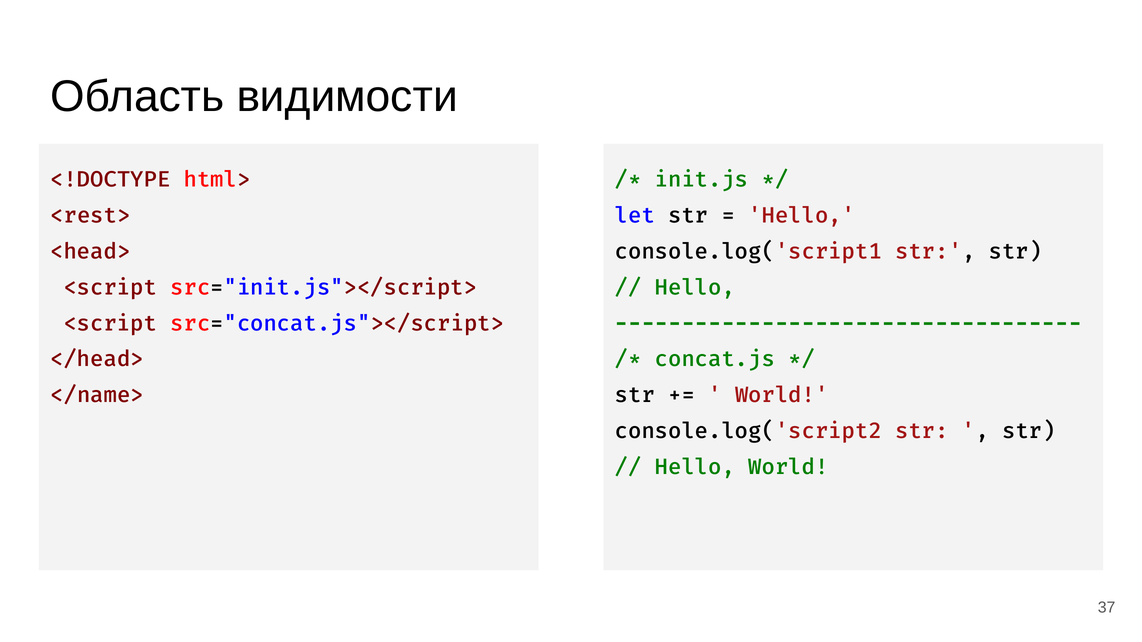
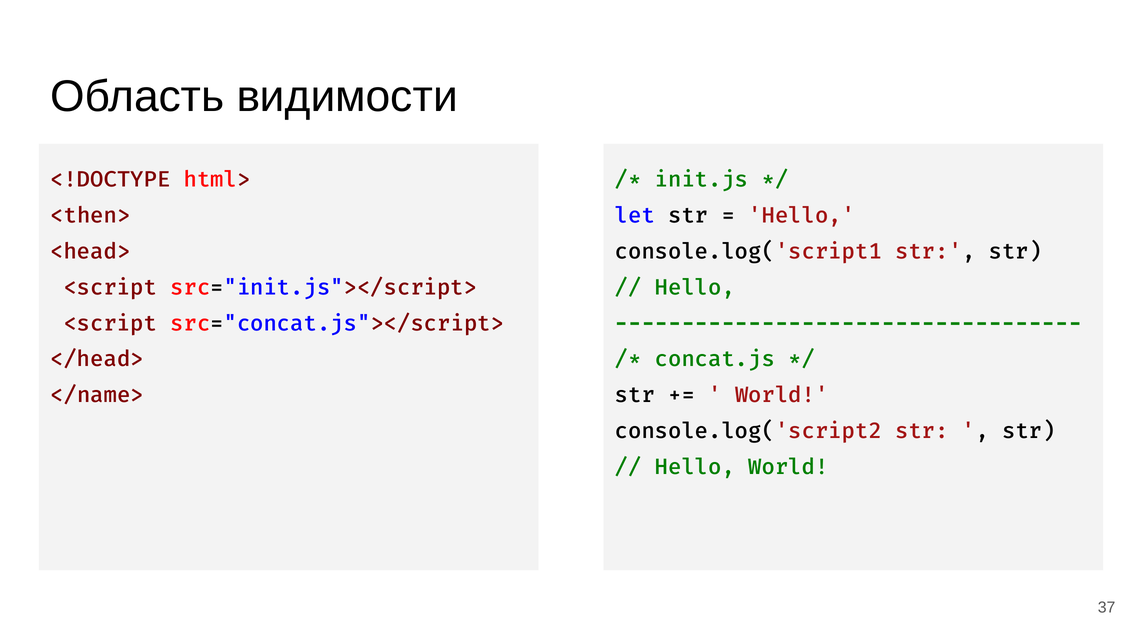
<rest>: <rest> -> <then> (90, 215)
